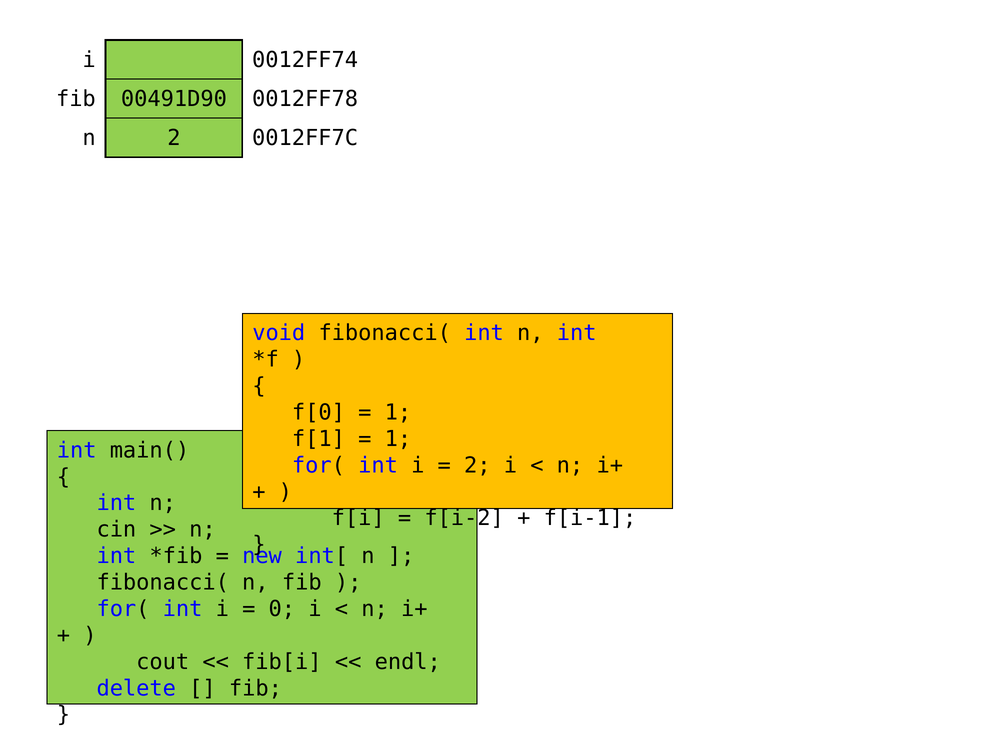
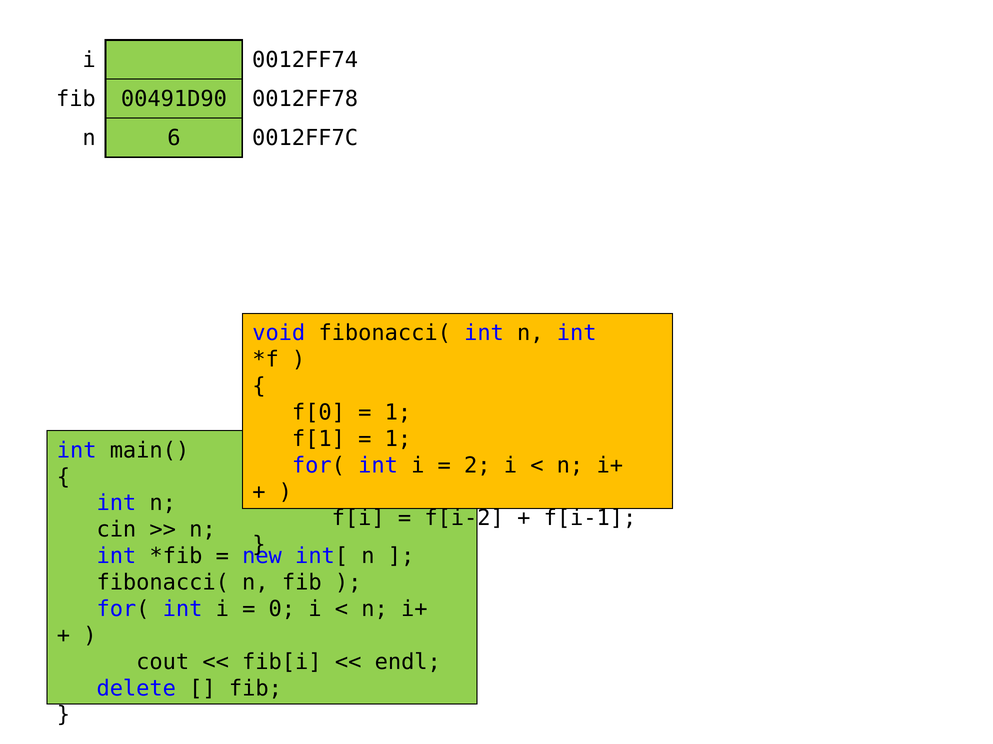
n 2: 2 -> 6 (174, 138)
